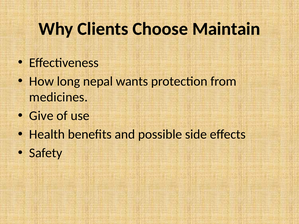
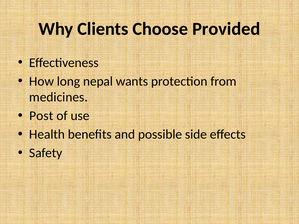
Maintain: Maintain -> Provided (226, 29)
Give: Give -> Post (41, 116)
